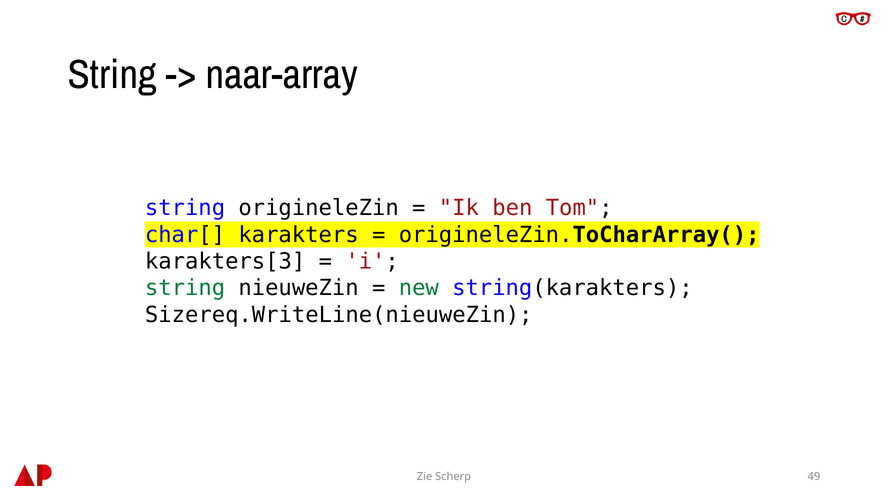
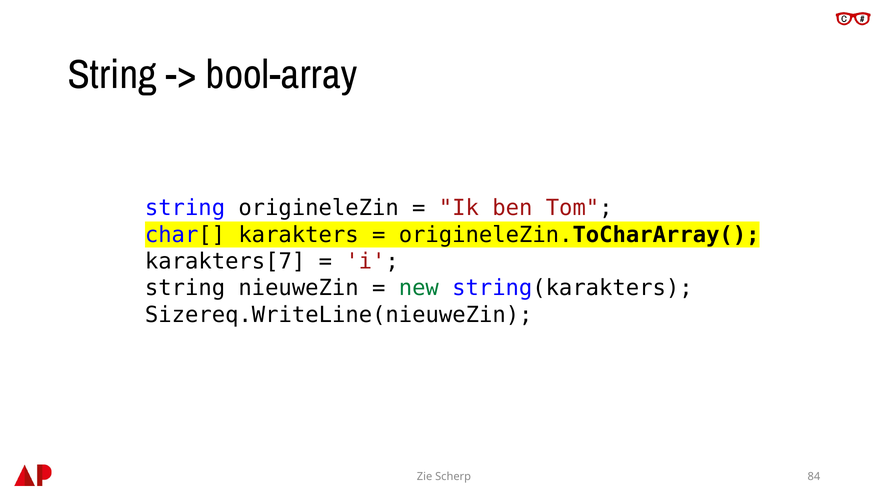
naar-array: naar-array -> bool-array (282, 75)
karakters[3: karakters[3 -> karakters[7 (225, 261)
string colour: green -> black (185, 288)
49: 49 -> 84 (814, 476)
